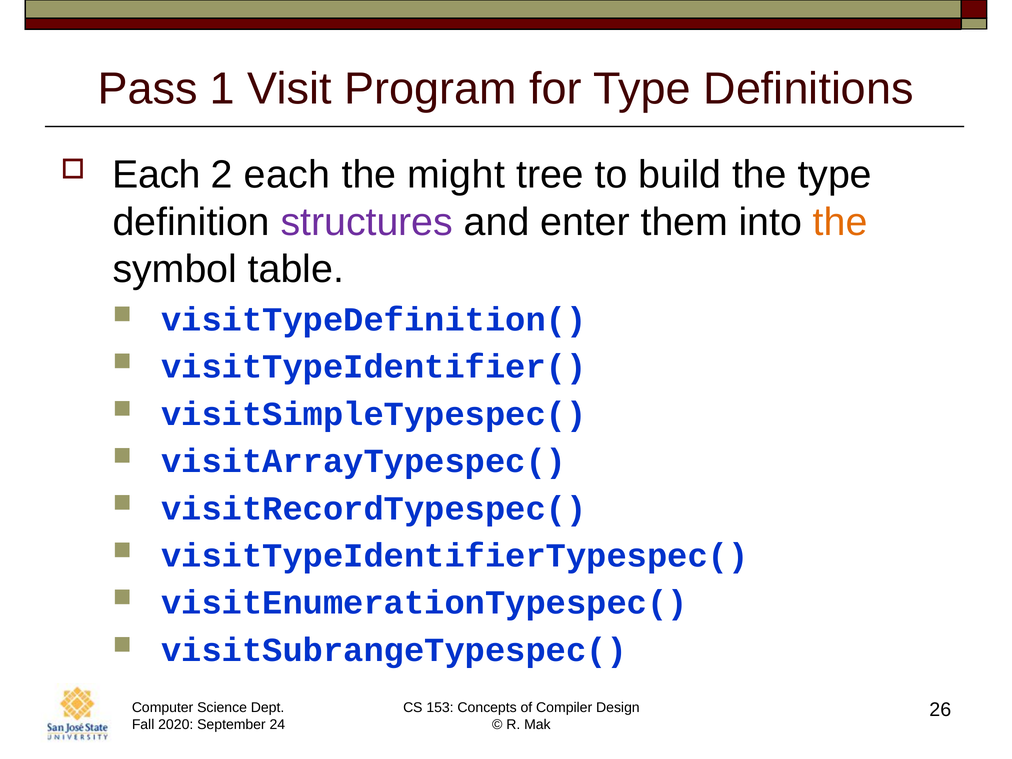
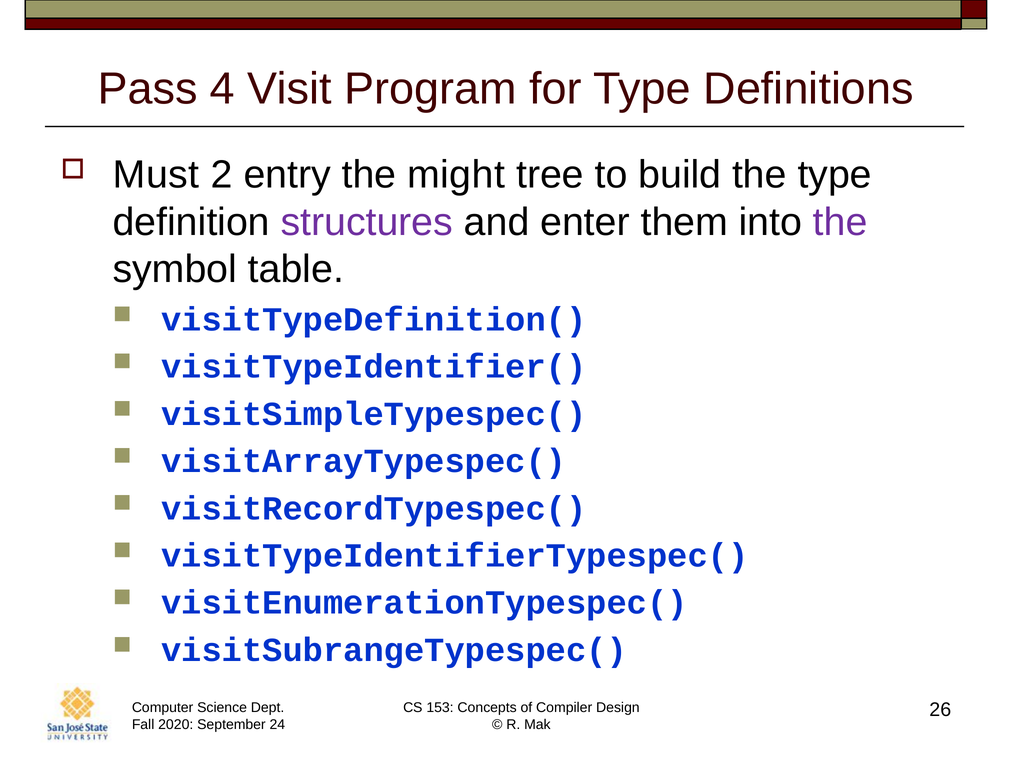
1: 1 -> 4 (222, 89)
Each: Each -> Must (156, 175)
2 each: each -> entry (287, 175)
the colour: orange -> purple (840, 222)
